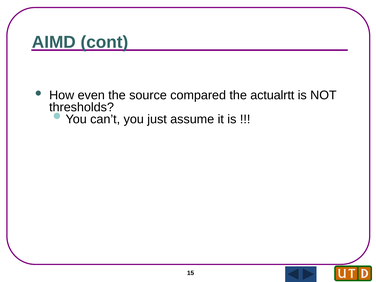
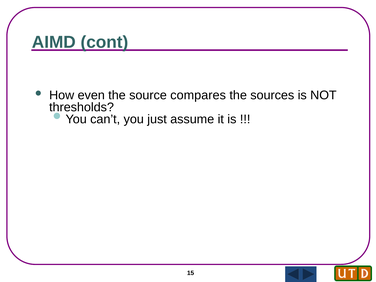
compared: compared -> compares (198, 95)
actualrtt: actualrtt -> sources (272, 95)
